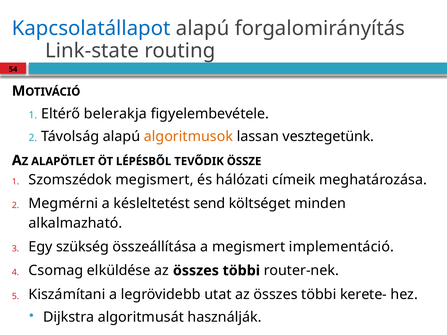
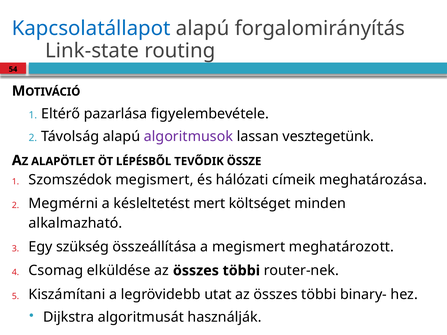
belerakja: belerakja -> pazarlása (116, 114)
algoritmusok colour: orange -> purple (188, 137)
send: send -> mert (209, 204)
implementáció: implementáció -> meghatározott (341, 247)
kerete-: kerete- -> binary- (363, 295)
